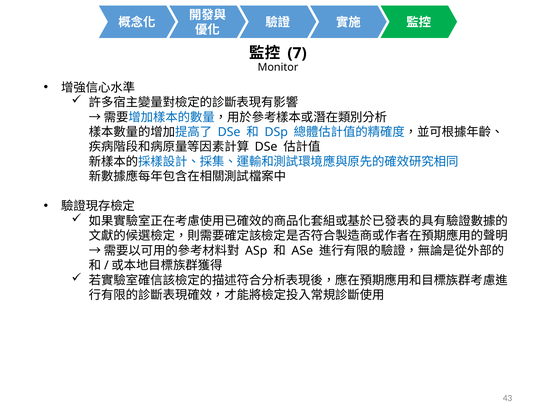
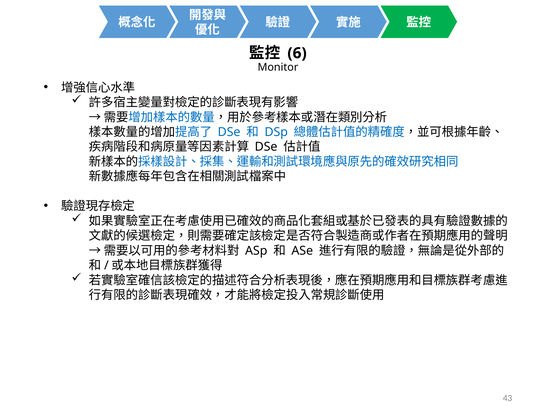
7: 7 -> 6 (297, 53)
